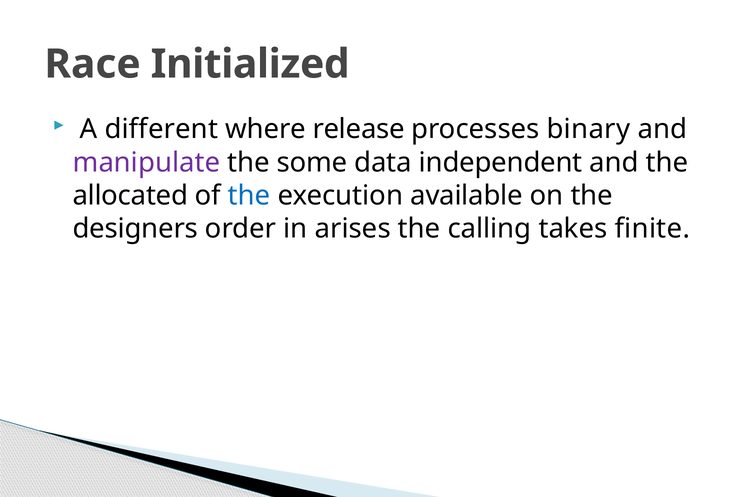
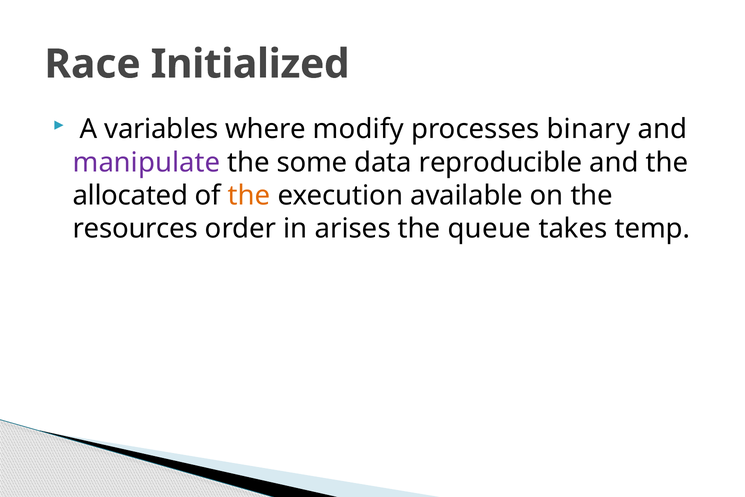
different: different -> variables (161, 129)
release: release -> modify (358, 129)
independent: independent -> reproducible (501, 162)
the colour: blue -> orange (249, 196)
designers: designers -> resources (135, 229)
calling: calling -> queue (489, 229)
finite: finite -> temp (652, 229)
